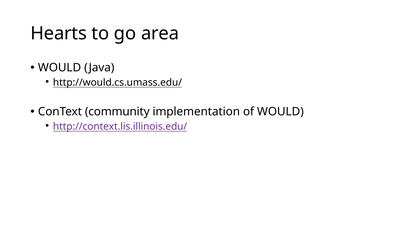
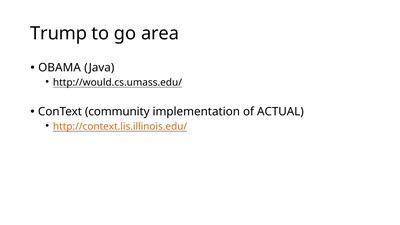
Hearts: Hearts -> Trump (59, 34)
WOULD: WOULD -> OBAMA (60, 68)
of WOULD: WOULD -> ACTUAL (280, 112)
http://context.lis.illinois.edu/ colour: purple -> orange (120, 127)
